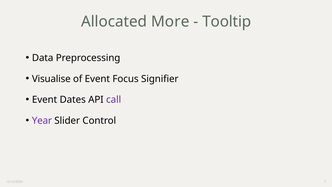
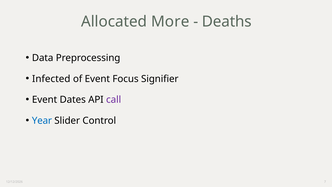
Tooltip: Tooltip -> Deaths (227, 22)
Visualise: Visualise -> Infected (51, 79)
Year colour: purple -> blue (42, 121)
